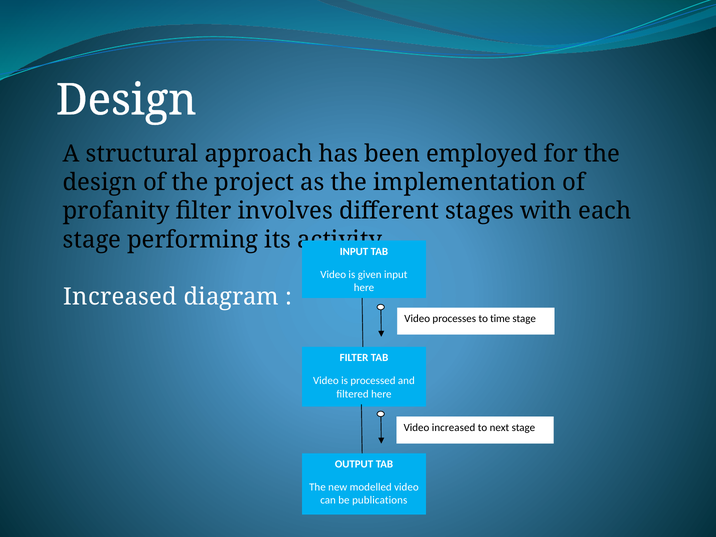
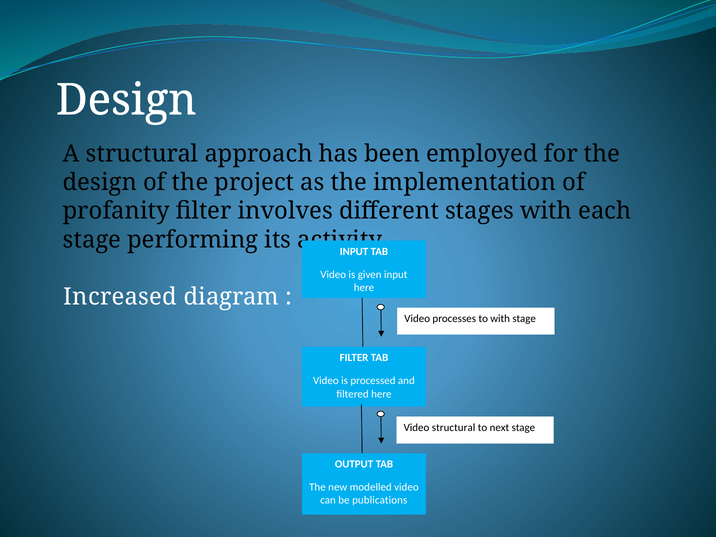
to time: time -> with (500, 319)
Video increased: increased -> structural (454, 428)
